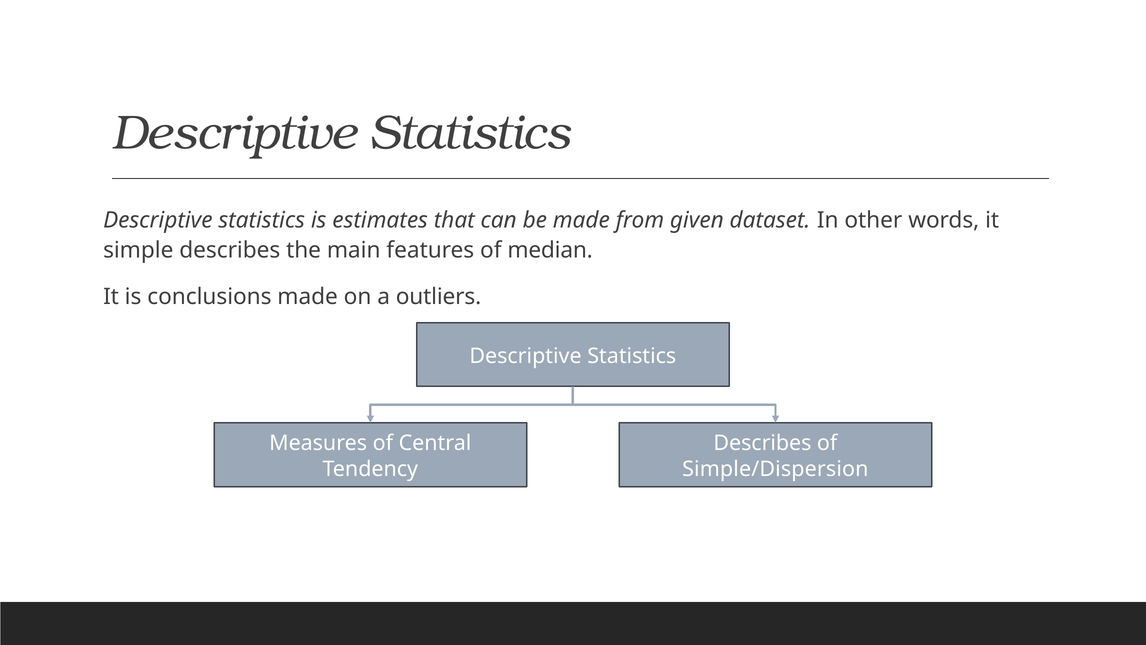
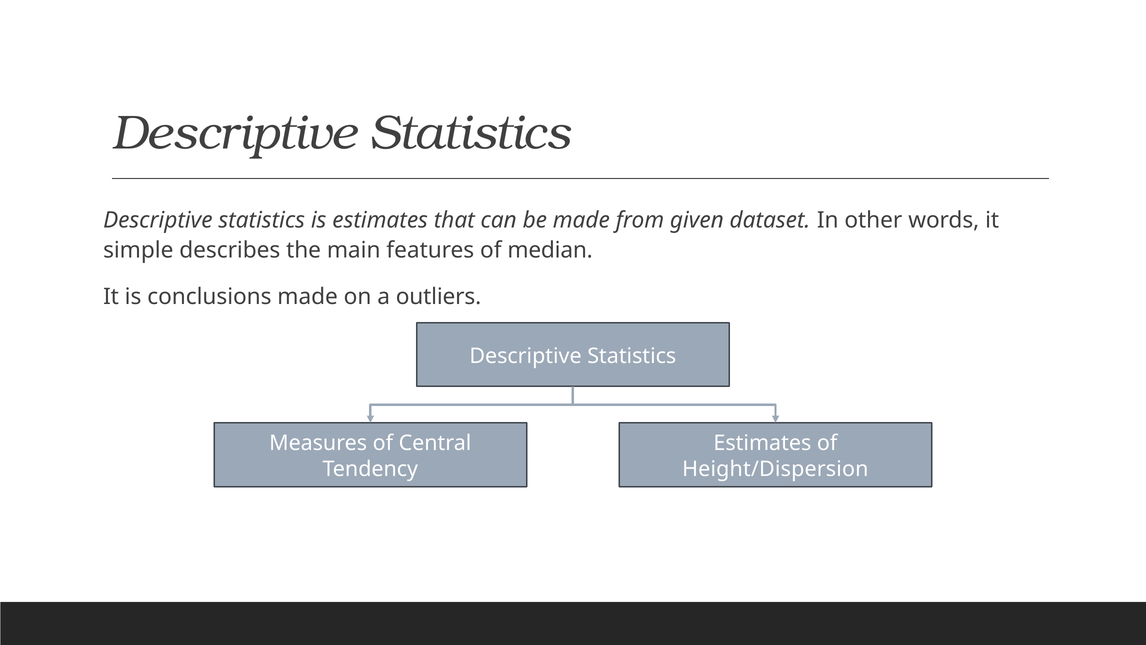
Describes: Describes -> Estimates (762, 443)
Simple/Dispersion: Simple/Dispersion -> Height/Dispersion (775, 469)
